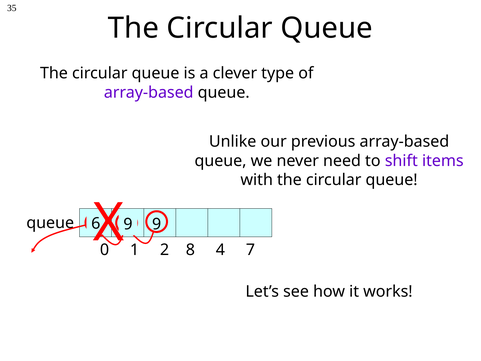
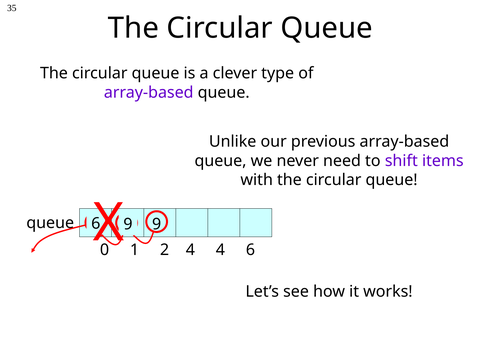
2 8: 8 -> 4 (190, 250)
4 7: 7 -> 6 (250, 250)
